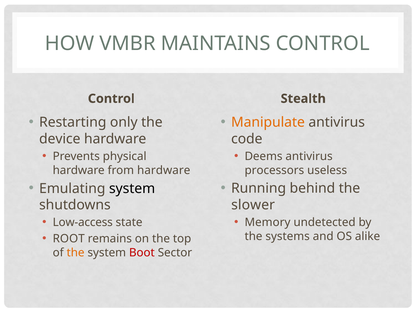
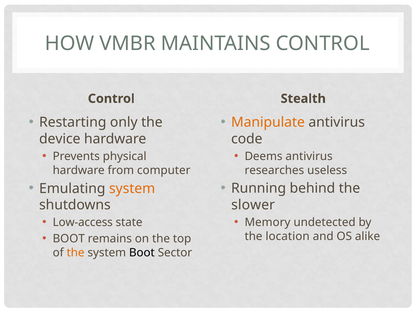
processors: processors -> researches (274, 170)
from hardware: hardware -> computer (164, 170)
system colour: black -> orange (132, 188)
ROOT: ROOT -> BOOT (69, 239)
systems: systems -> location (288, 236)
Boot colour: red -> black (142, 253)
